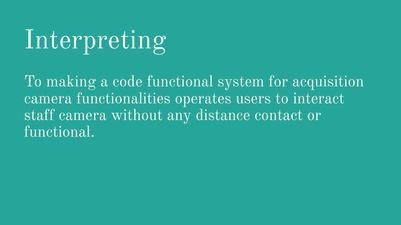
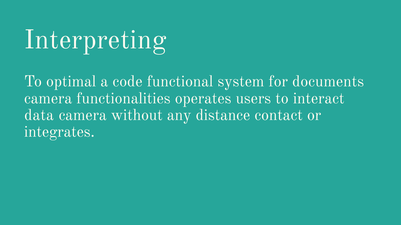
making: making -> optimal (71, 82)
acquisition: acquisition -> documents (328, 82)
staff: staff -> data (39, 115)
functional: functional -> integrates (59, 132)
